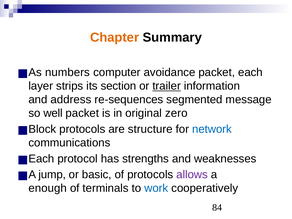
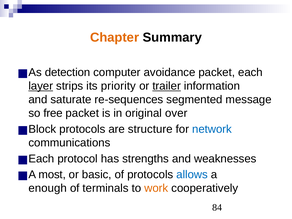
numbers: numbers -> detection (68, 72)
layer underline: none -> present (41, 86)
section: section -> priority (118, 86)
address: address -> saturate (71, 100)
well: well -> free (53, 113)
zero: zero -> over (176, 113)
jump: jump -> most (52, 175)
allows colour: purple -> blue (192, 175)
work colour: blue -> orange (156, 188)
